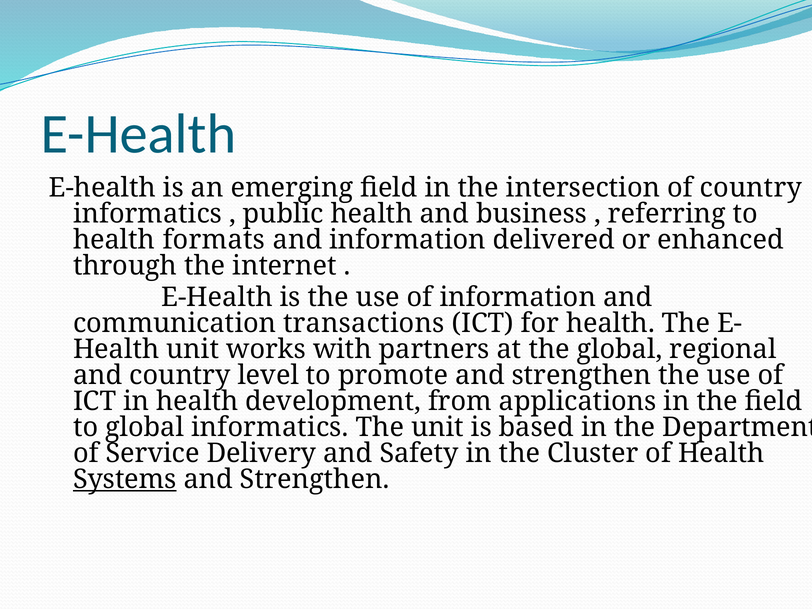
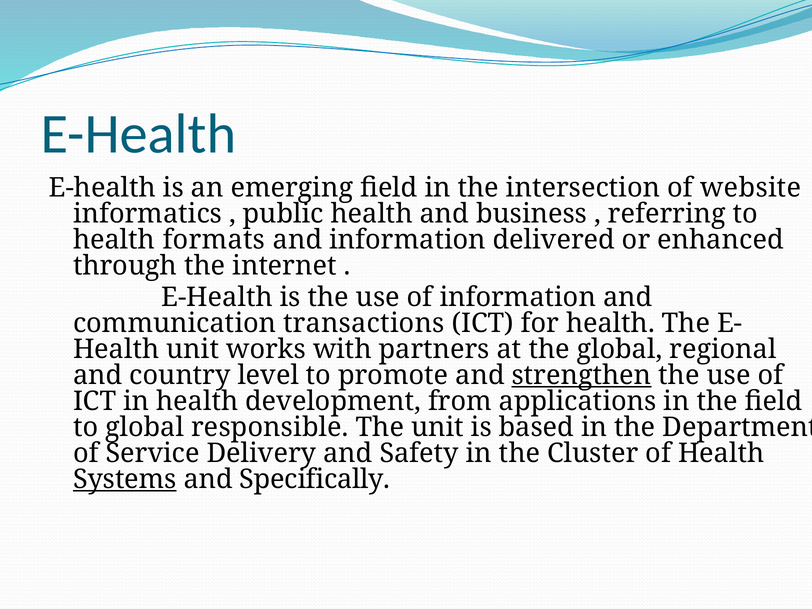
of country: country -> website (751, 188)
strengthen underline: none -> present (582, 375)
global informatics: informatics -> responsible (270, 427)
Strengthen: Strengthen -> Specifically (315, 479)
